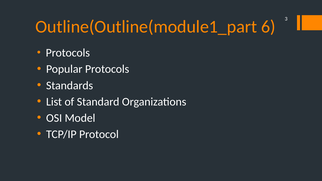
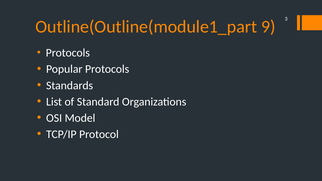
6: 6 -> 9 (268, 27)
